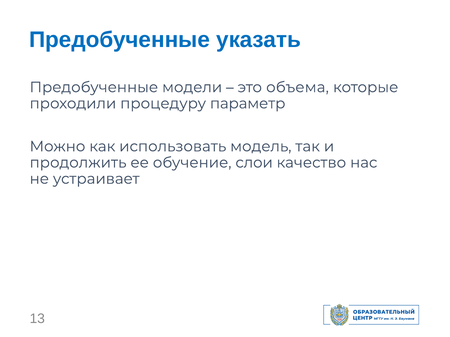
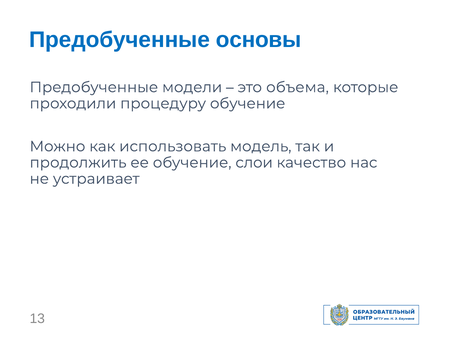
указать: указать -> основы (259, 40)
процедуру параметр: параметр -> обучение (248, 103)
